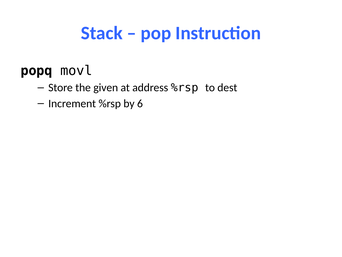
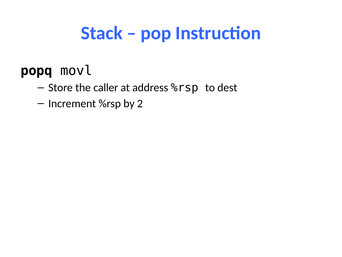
given: given -> caller (106, 87)
6: 6 -> 2 (140, 103)
